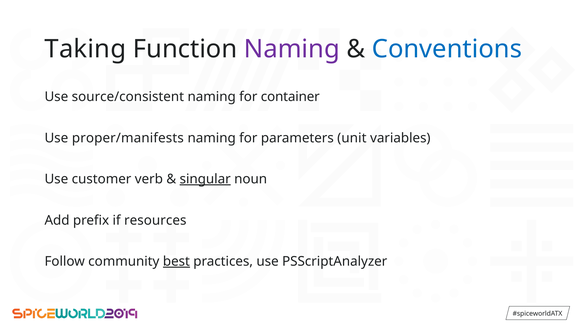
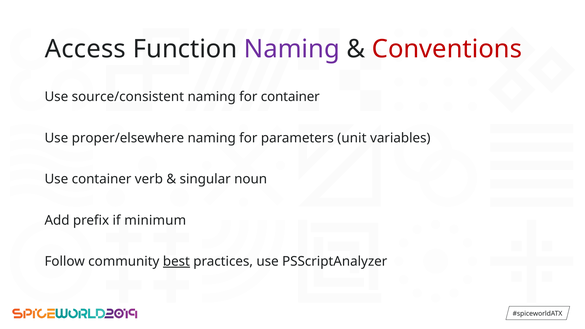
Taking: Taking -> Access (85, 49)
Conventions colour: blue -> red (447, 49)
proper/manifests: proper/manifests -> proper/elsewhere (128, 138)
Use customer: customer -> container (102, 179)
singular underline: present -> none (205, 179)
resources: resources -> minimum (155, 220)
